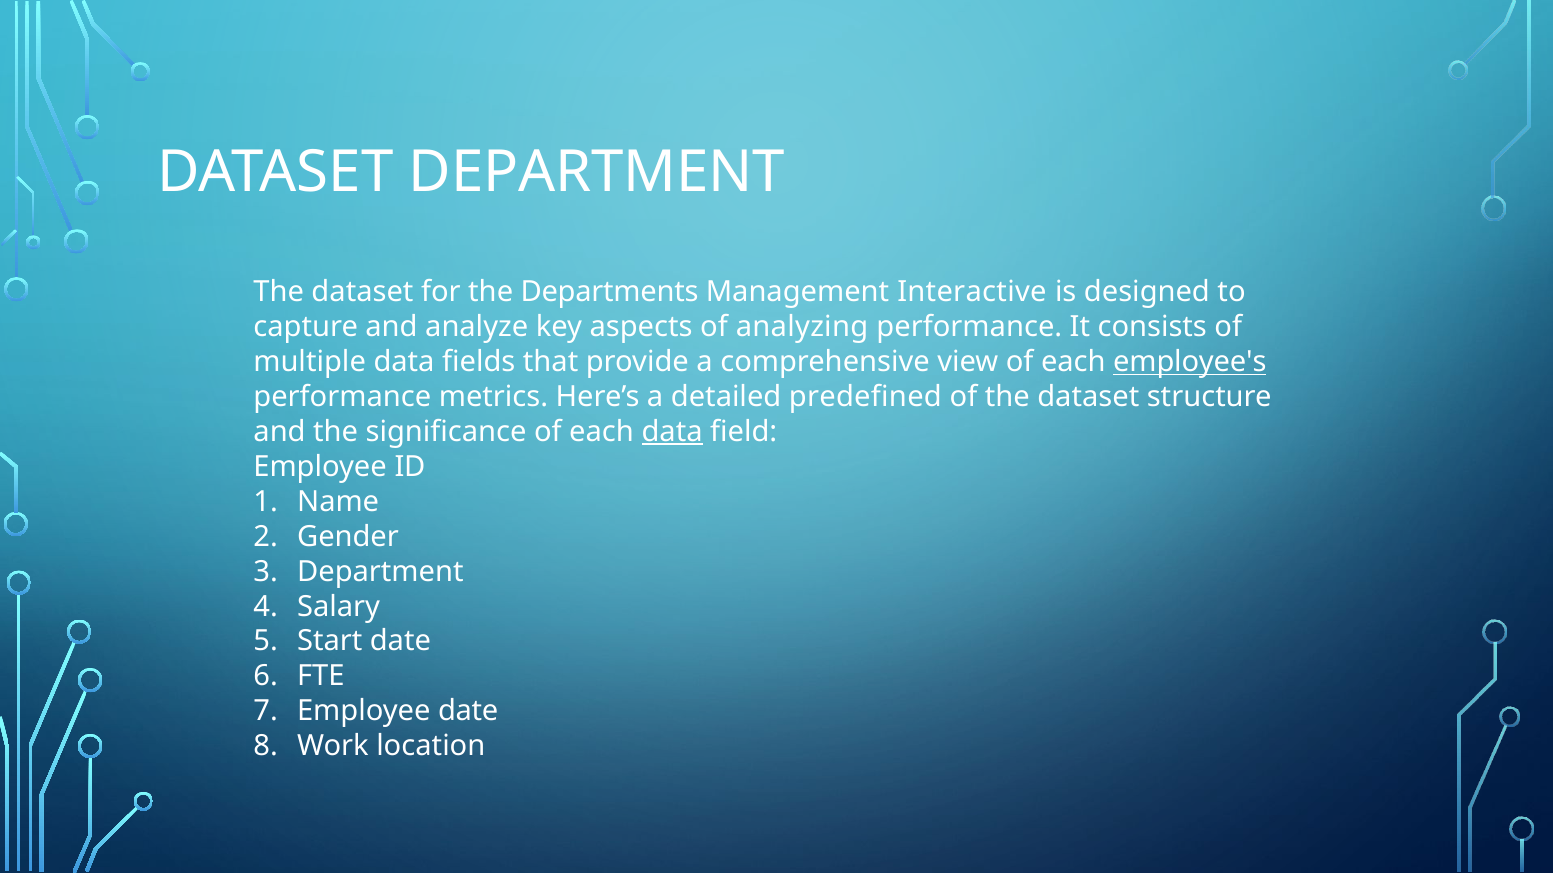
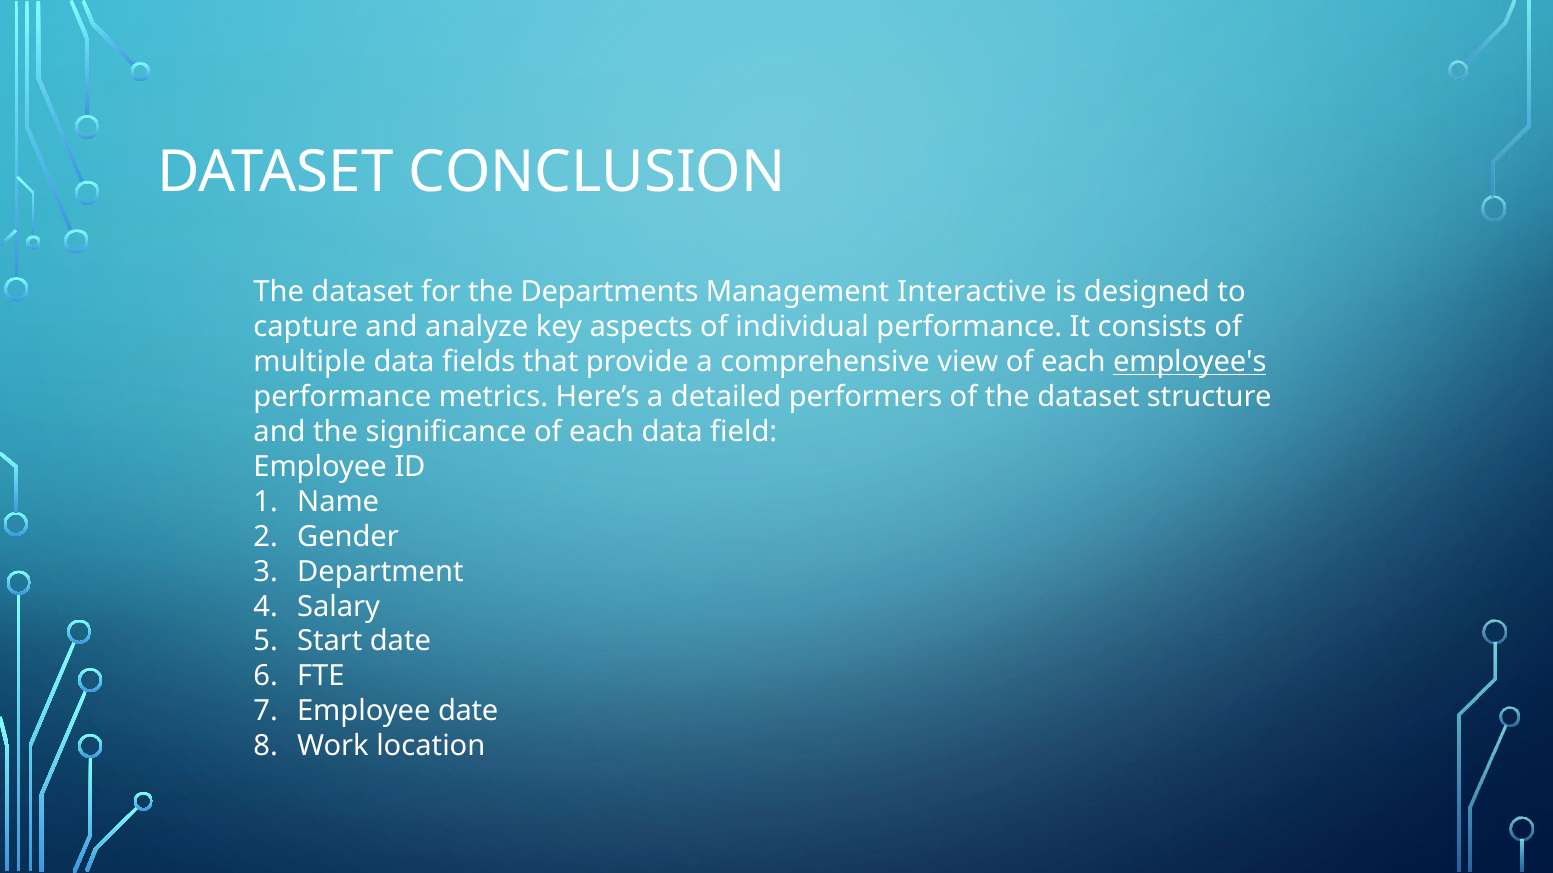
DATASET DEPARTMENT: DEPARTMENT -> CONCLUSION (597, 173)
analyzing: analyzing -> individual (802, 327)
predefined: predefined -> performers (866, 397)
data underline: present -> none (672, 432)
